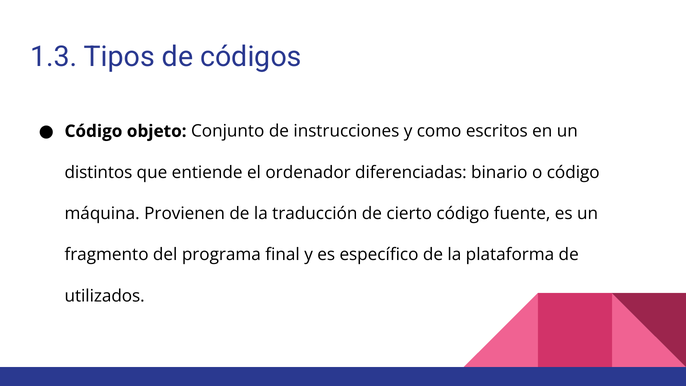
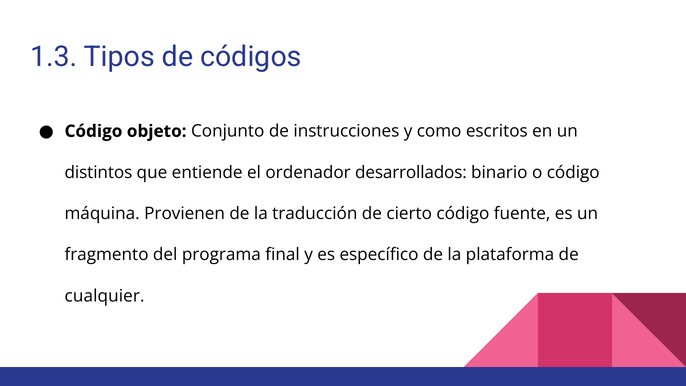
diferenciadas: diferenciadas -> desarrollados (411, 172)
utilizados: utilizados -> cualquier (105, 296)
